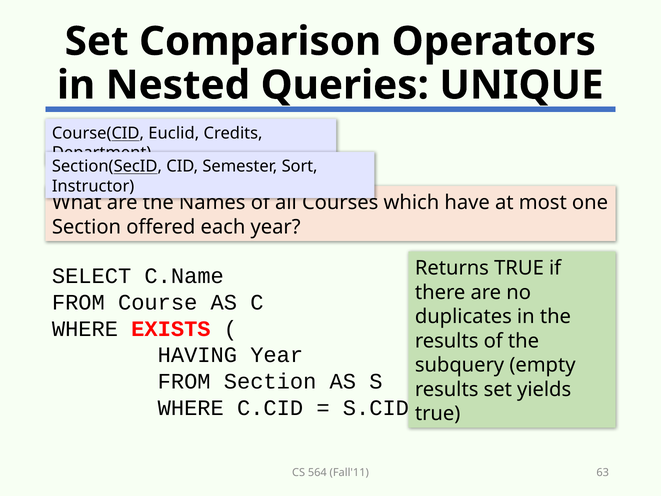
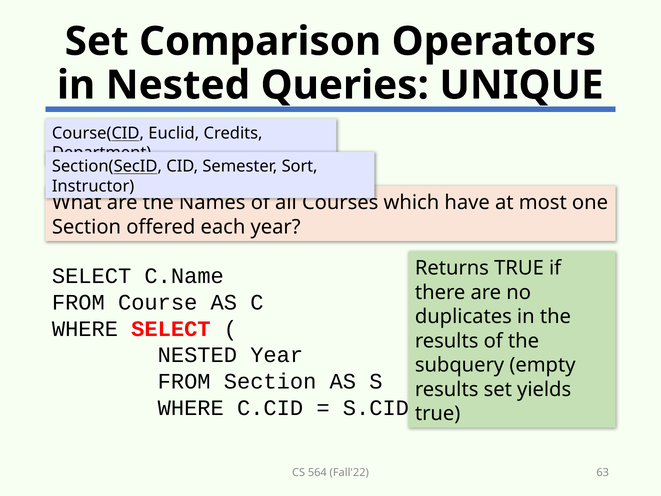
WHERE EXISTS: EXISTS -> SELECT (171, 329)
HAVING: HAVING -> NESTED (197, 355)
Fall'11: Fall'11 -> Fall'22 (349, 473)
